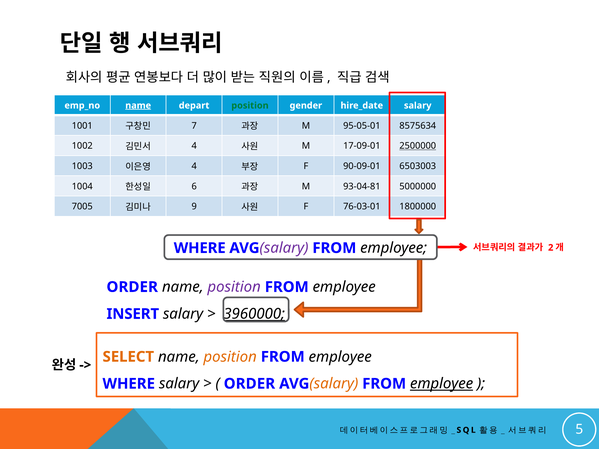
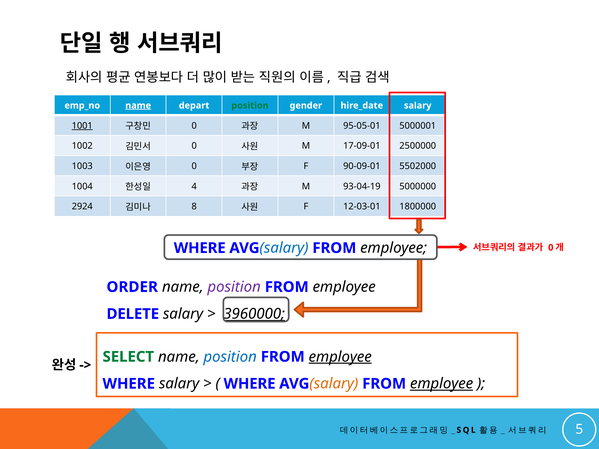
1001 underline: none -> present (82, 126)
7: 7 -> 0 (194, 126)
8575634: 8575634 -> 5000001 (418, 126)
4: 4 -> 0 (194, 146)
2500000 underline: present -> none (418, 146)
4: 4 -> 0 (194, 166)
6503003: 6503003 -> 5502000 (418, 166)
6: 6 -> 4 (194, 186)
93-04-81: 93-04-81 -> 93-04-19 (362, 186)
7005: 7005 -> 2924 (82, 207)
9: 9 -> 8 (194, 207)
76-03-01: 76-03-01 -> 12-03-01 (362, 207)
2: 2 -> 0 (551, 248)
salary colour: purple -> blue (284, 248)
INSERT: INSERT -> DELETE (133, 314)
SELECT colour: orange -> green (128, 357)
position colour: orange -> blue (230, 357)
employee underline: none -> present (340, 357)
ORDER: ORDER -> WHERE (250, 384)
